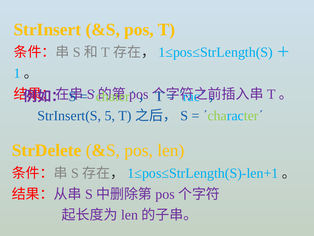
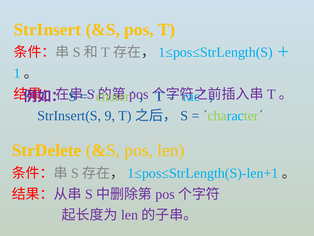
5: 5 -> 9 (110, 115)
